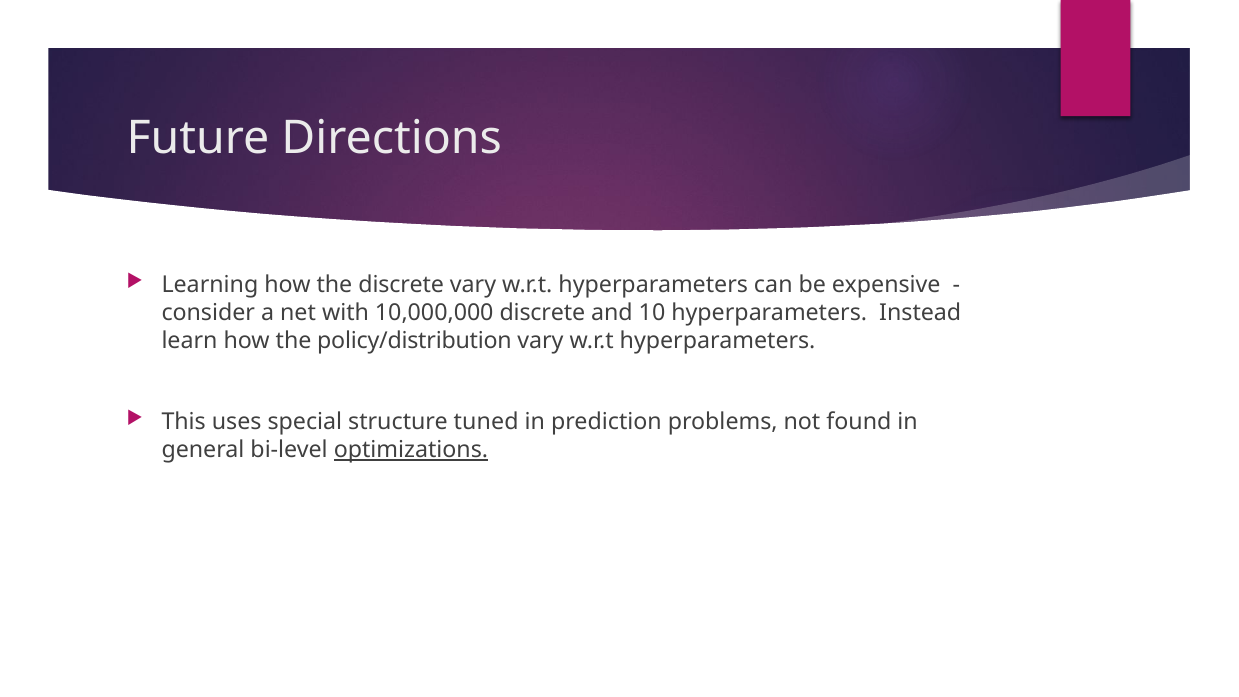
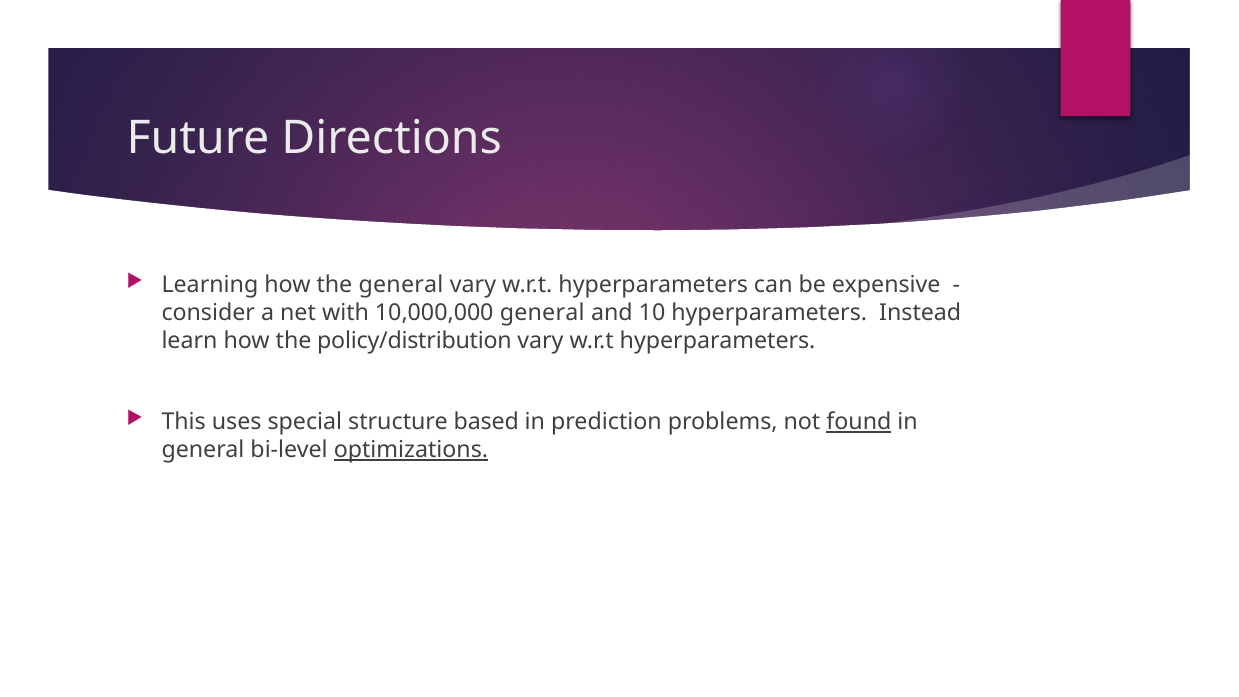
the discrete: discrete -> general (401, 285)
10,000,000 discrete: discrete -> general (542, 313)
tuned: tuned -> based (486, 422)
found underline: none -> present (859, 422)
